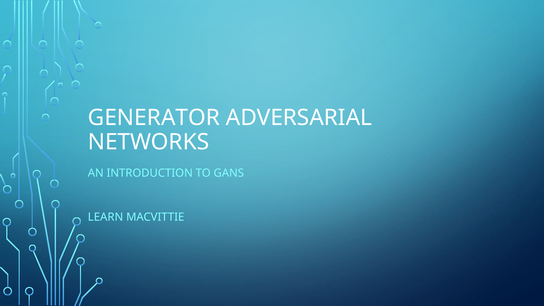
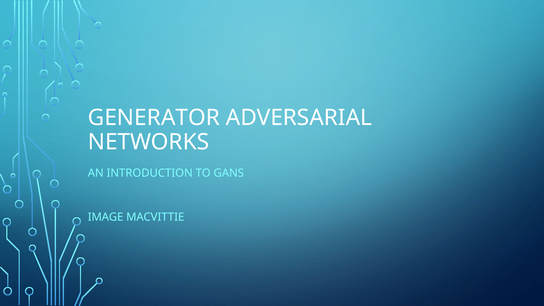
LEARN: LEARN -> IMAGE (106, 217)
